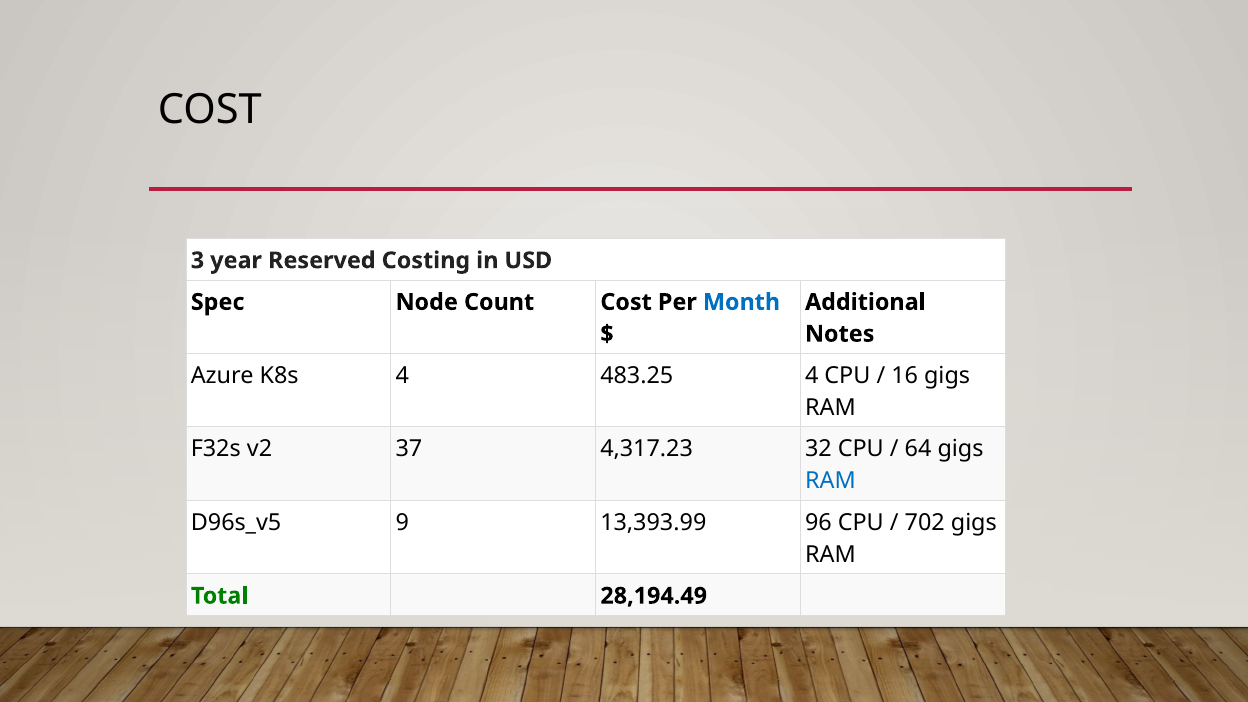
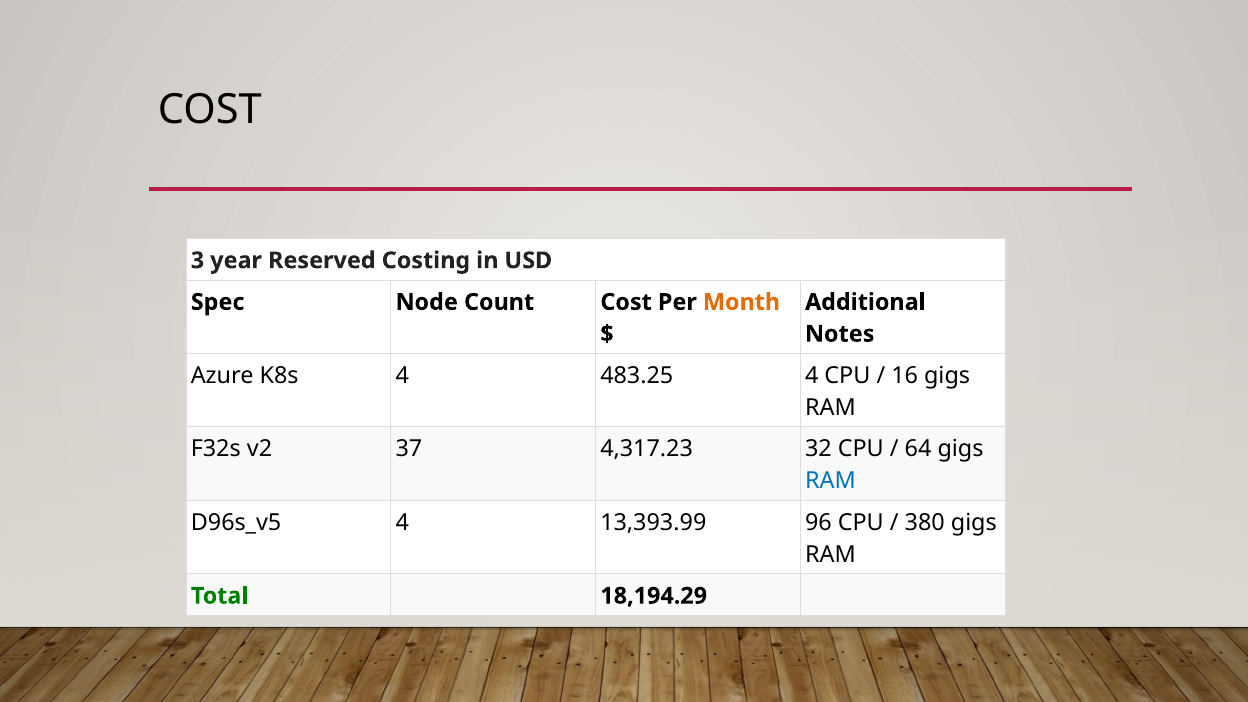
Month colour: blue -> orange (741, 302)
9: 9 -> 4 (402, 522)
702: 702 -> 380 (925, 522)
28,194.49: 28,194.49 -> 18,194.29 (654, 596)
